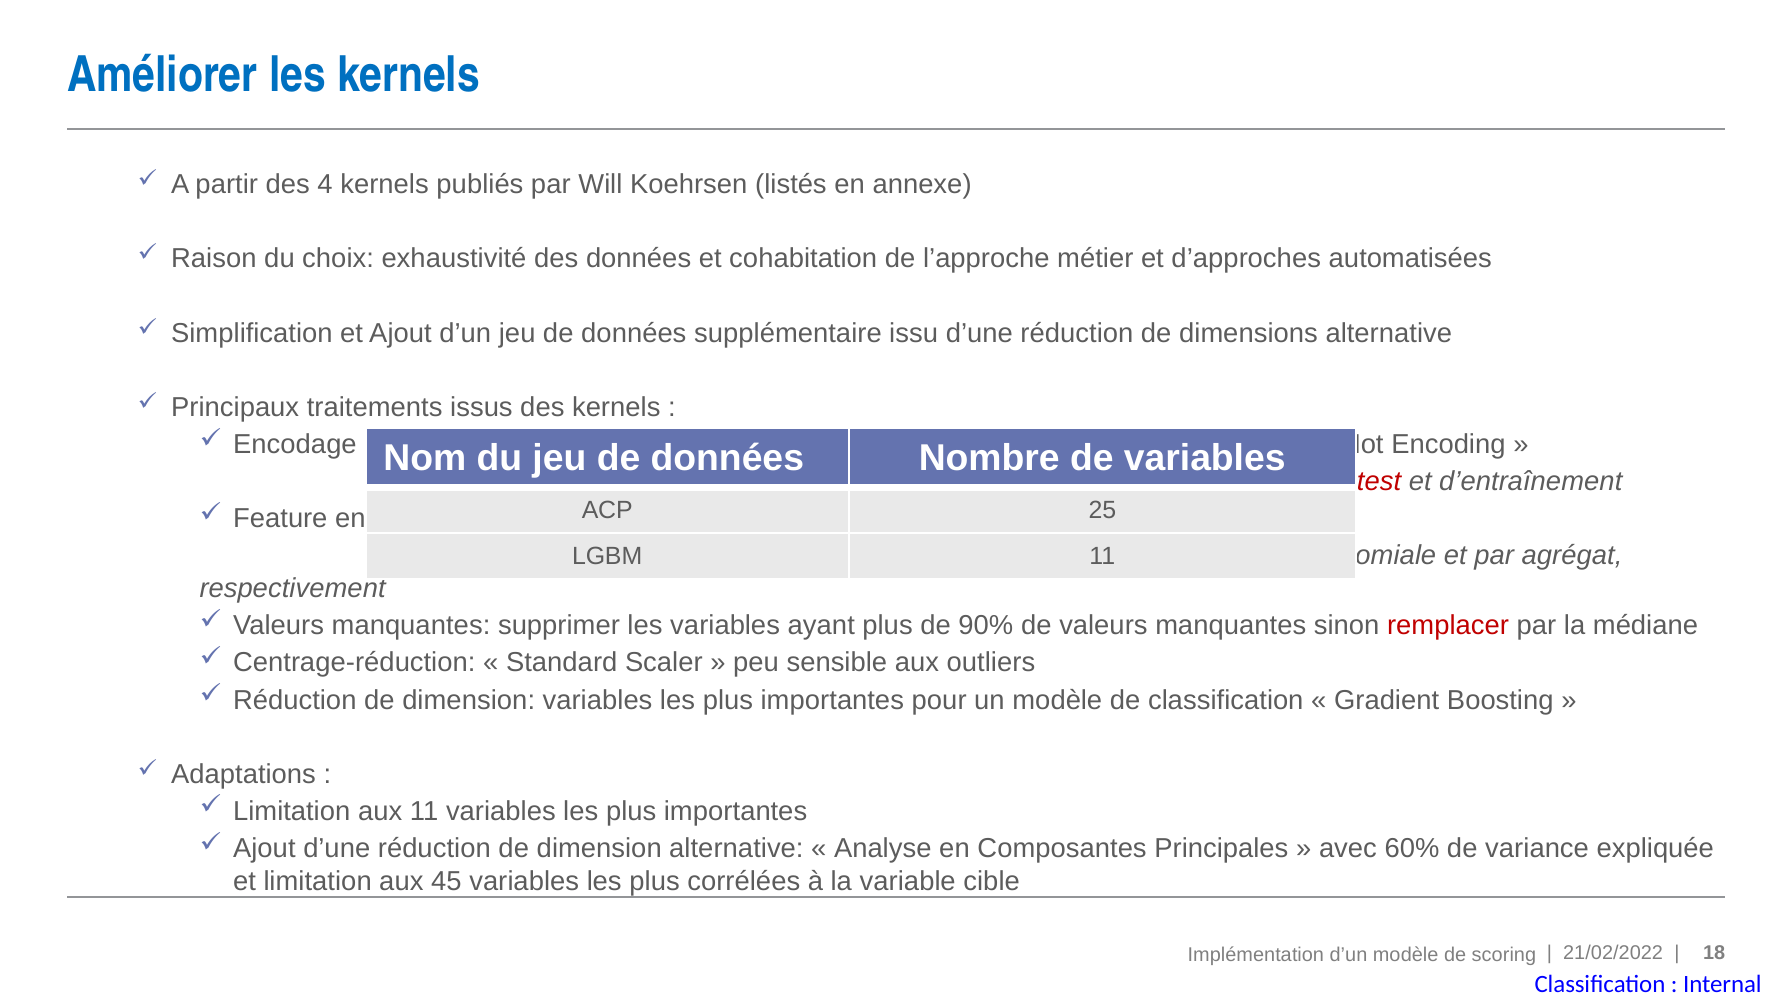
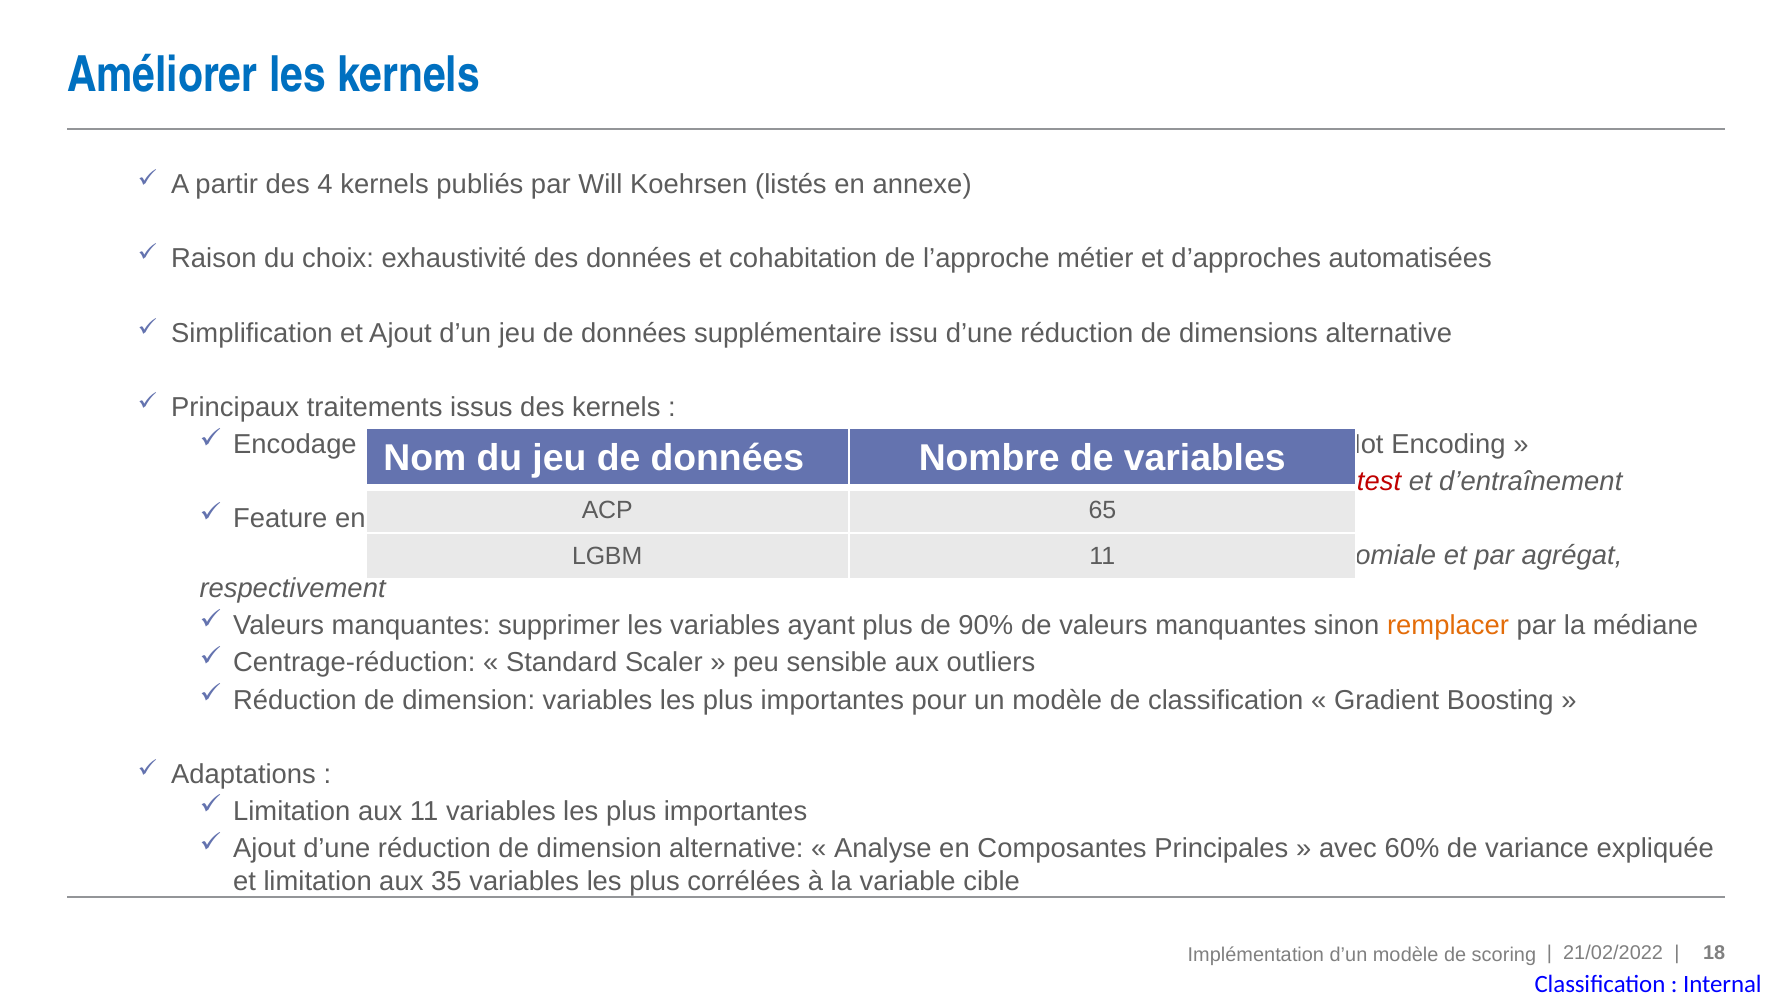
25: 25 -> 65 (1102, 510)
remplacer colour: red -> orange (1448, 626)
aux 45: 45 -> 35 (446, 881)
